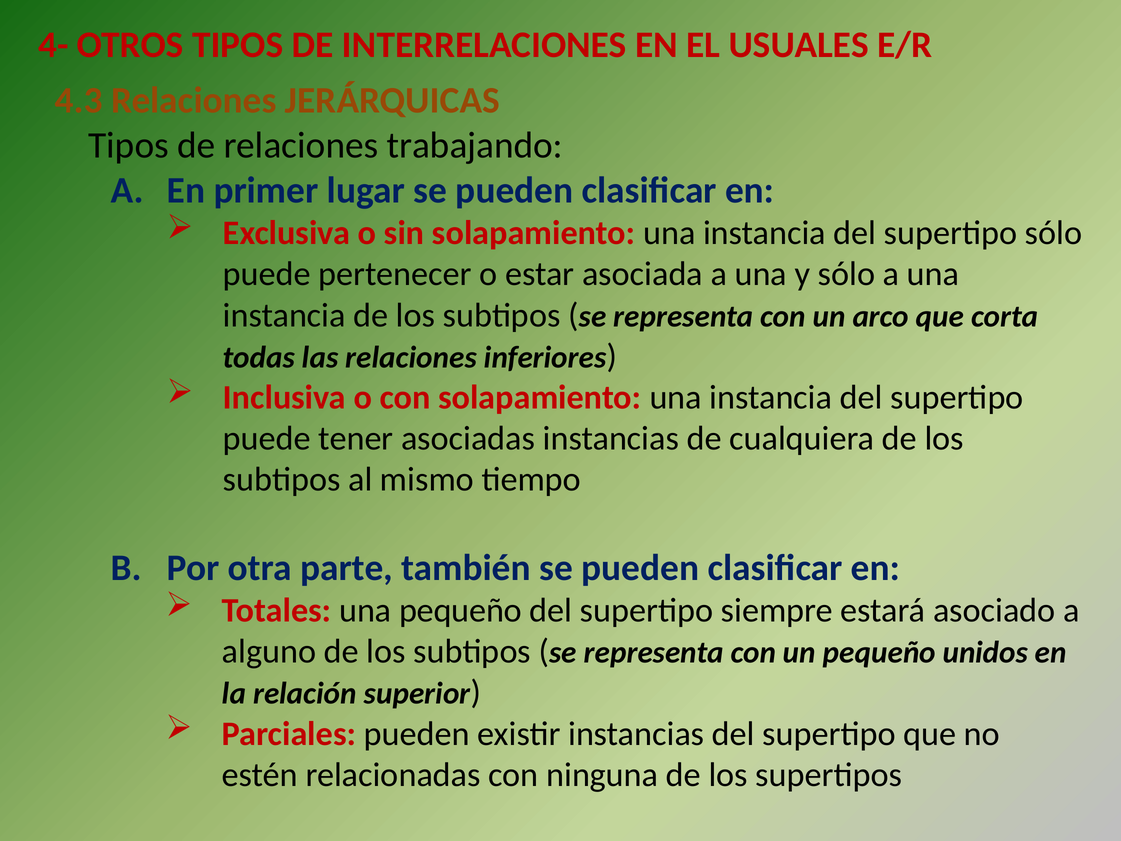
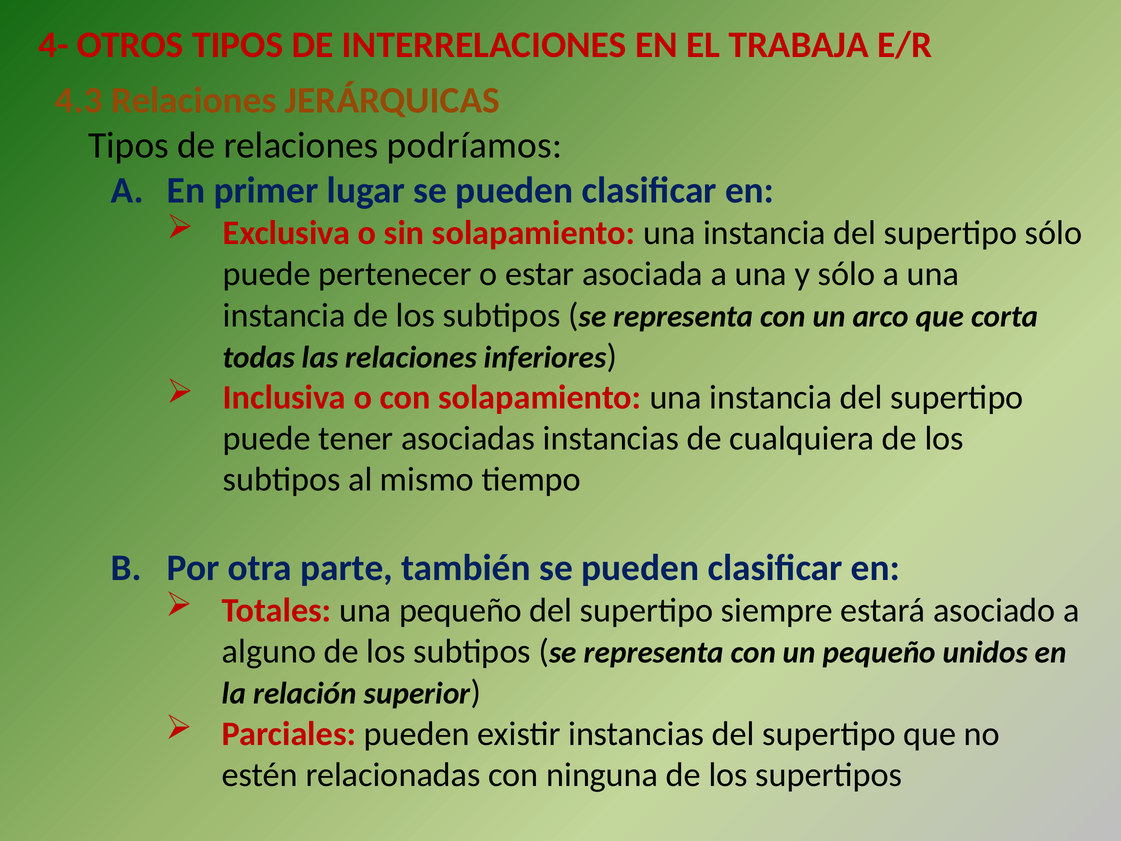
USUALES: USUALES -> TRABAJA (799, 45)
trabajando: trabajando -> podríamos (475, 145)
